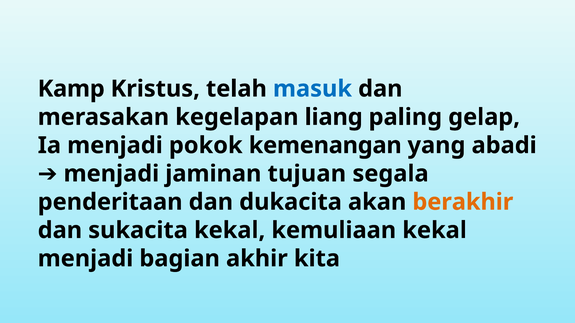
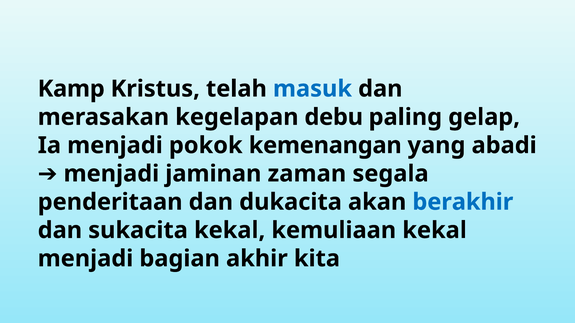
liang: liang -> debu (334, 117)
tujuan: tujuan -> zaman (307, 174)
berakhir colour: orange -> blue (463, 202)
